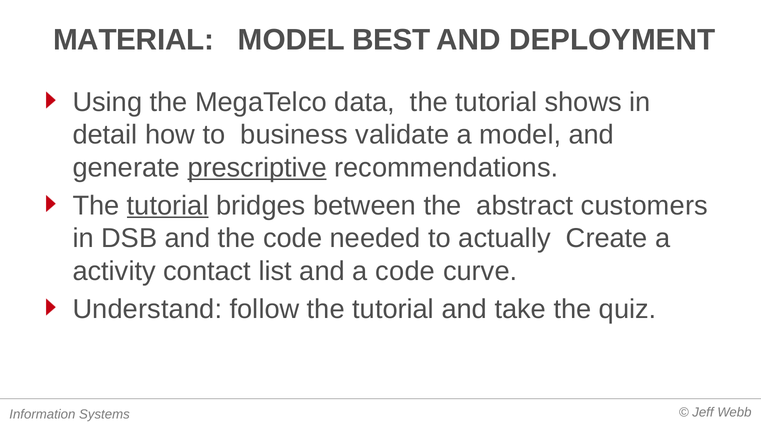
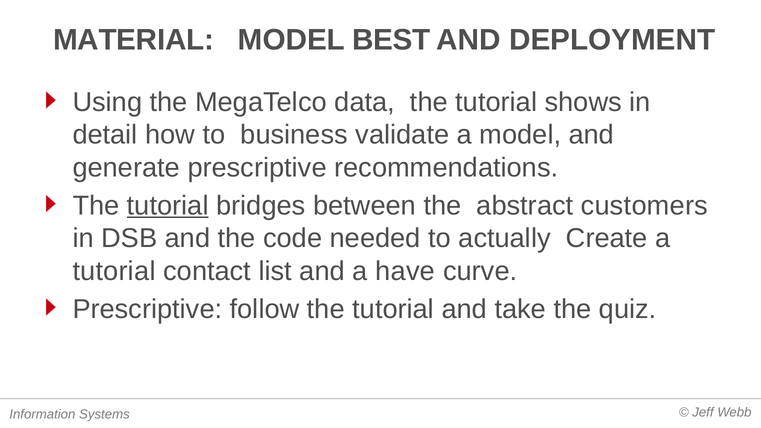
prescriptive underline: present -> none (257, 168)
activity: activity -> tutorial (114, 271)
a code: code -> have (405, 271)
Understand: Understand -> Prescriptive (147, 309)
